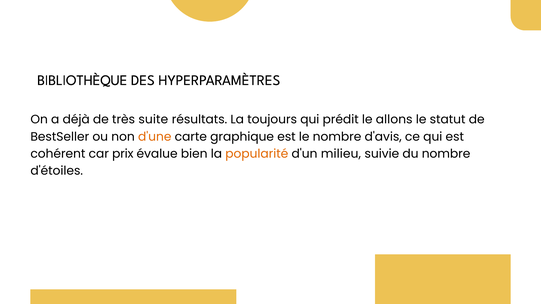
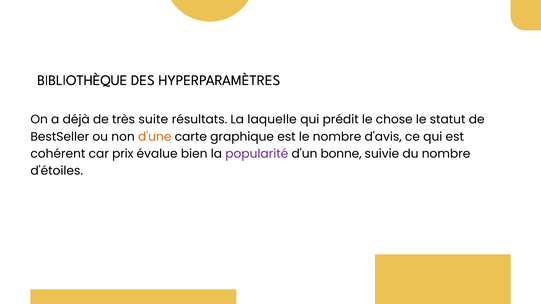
toujours: toujours -> laquelle (272, 120)
allons: allons -> chose (394, 120)
popularité colour: orange -> purple (257, 154)
milieu: milieu -> bonne (341, 154)
